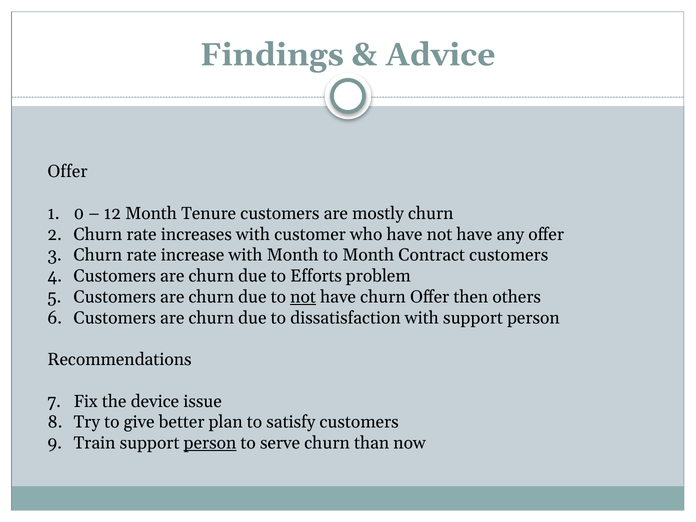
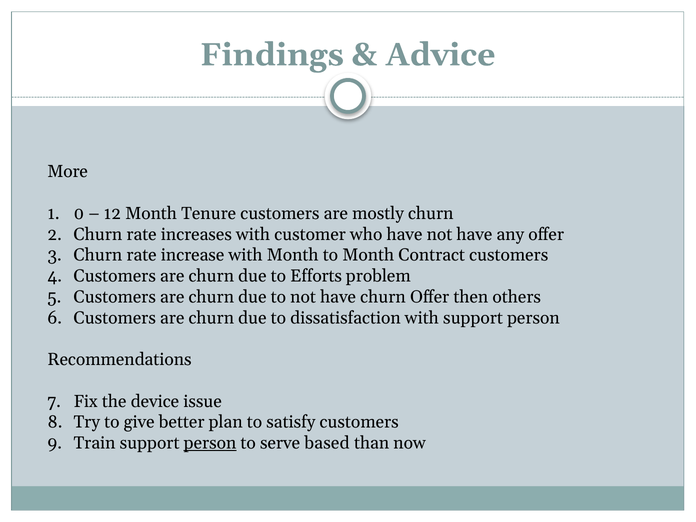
Offer: Offer -> More (68, 172)
not underline: present -> none (303, 297)
serve churn: churn -> based (327, 443)
